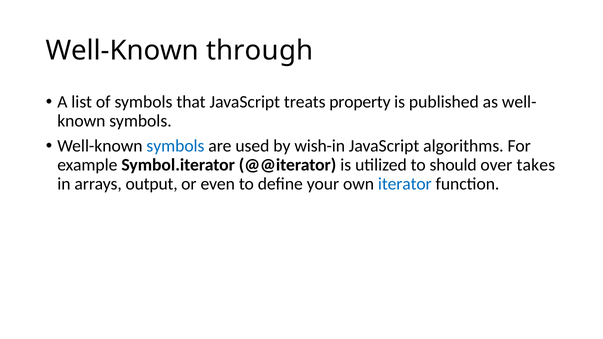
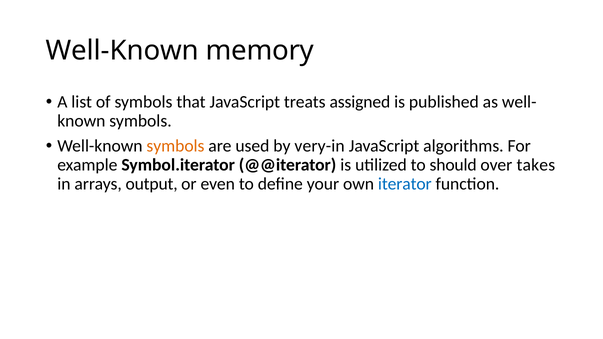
through: through -> memory (260, 51)
property: property -> assigned (360, 102)
symbols colour: blue -> orange (175, 146)
wish-in: wish-in -> very-in (320, 146)
